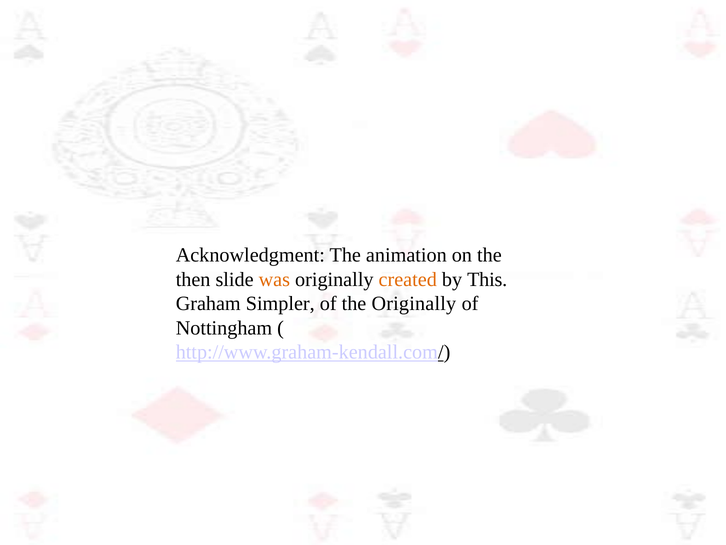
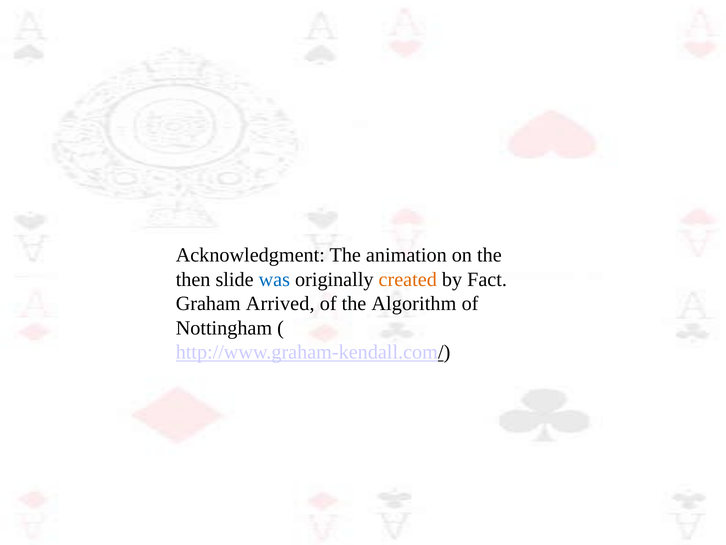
was colour: orange -> blue (274, 279)
This: This -> Fact (487, 279)
Simpler: Simpler -> Arrived (280, 303)
the Originally: Originally -> Algorithm (414, 303)
